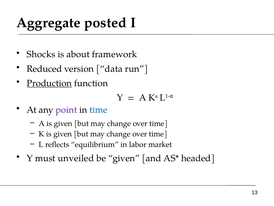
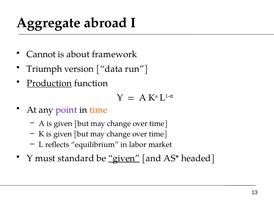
posted: posted -> abroad (105, 23)
Shocks: Shocks -> Cannot (41, 54)
Reduced: Reduced -> Triumph (44, 69)
time colour: blue -> orange (99, 110)
unveiled: unveiled -> standard (76, 158)
given underline: none -> present (124, 158)
